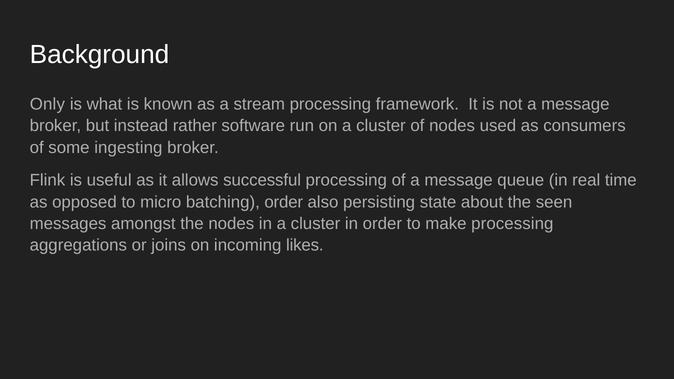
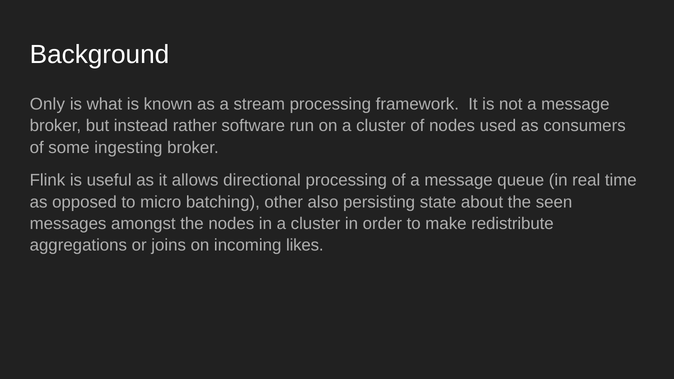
successful: successful -> directional (262, 180)
batching order: order -> other (284, 202)
make processing: processing -> redistribute (512, 224)
